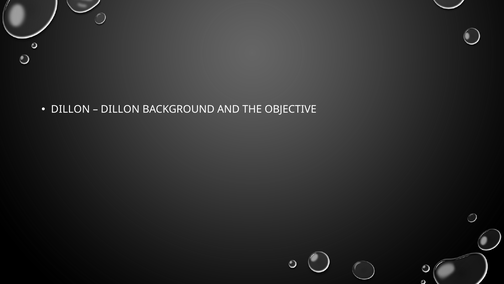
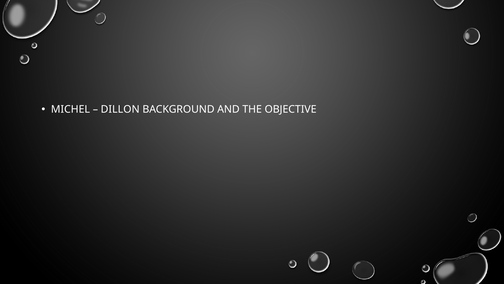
DILLON: DILLON -> MICHEL (70, 109)
